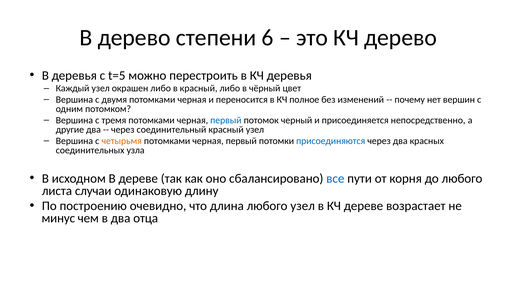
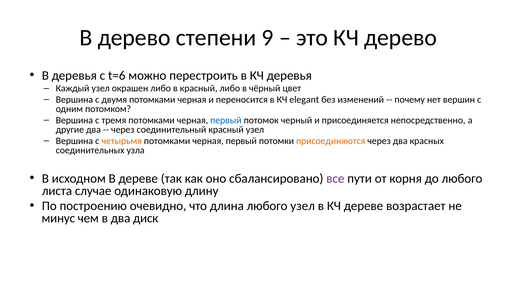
6: 6 -> 9 (268, 38)
t=5: t=5 -> t=6 (117, 75)
полное: полное -> elegant (304, 100)
присоединяются colour: blue -> orange (331, 141)
все colour: blue -> purple (335, 178)
случаи: случаи -> случае (93, 191)
отца: отца -> диск (146, 218)
